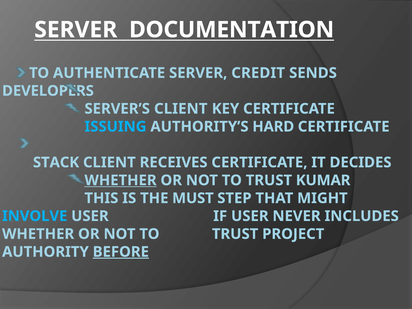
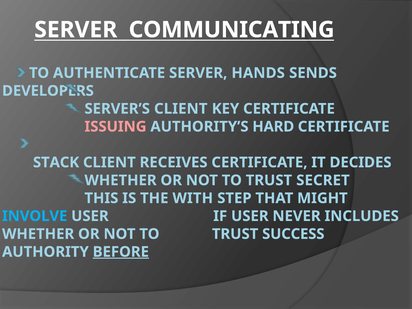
DOCUMENTATION: DOCUMENTATION -> COMMUNICATING (232, 30)
CREDIT: CREDIT -> HANDS (258, 73)
ISSUING colour: light blue -> pink (115, 127)
WHETHER underline: present -> none (121, 180)
KUMAR: KUMAR -> SECRET (323, 180)
MUST: MUST -> WITH (193, 198)
PROJECT: PROJECT -> SUCCESS (293, 234)
